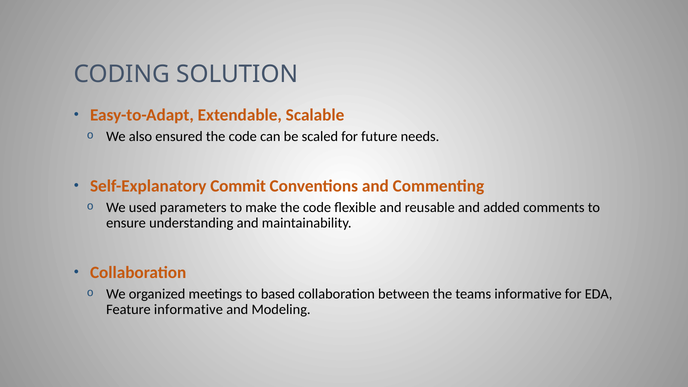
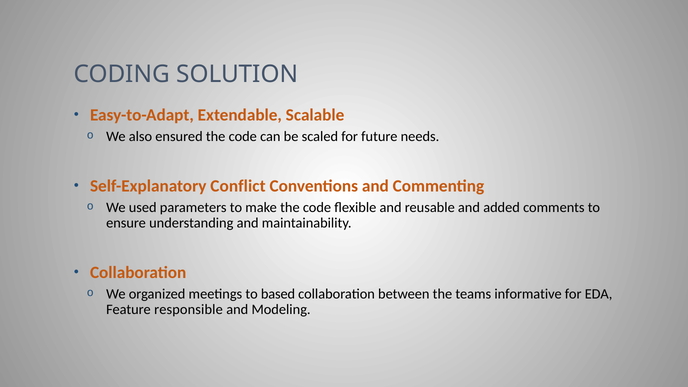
Commit: Commit -> Conflict (238, 186)
Feature informative: informative -> responsible (188, 310)
